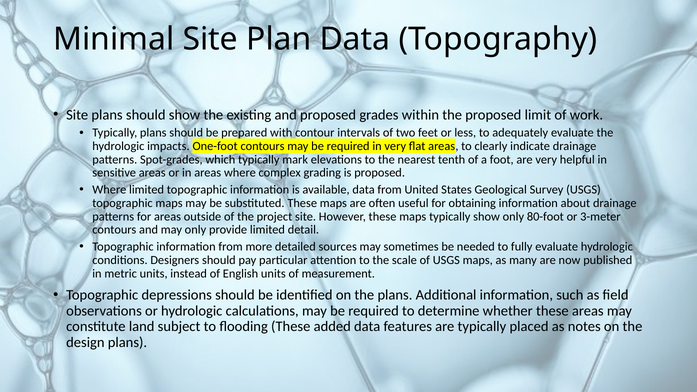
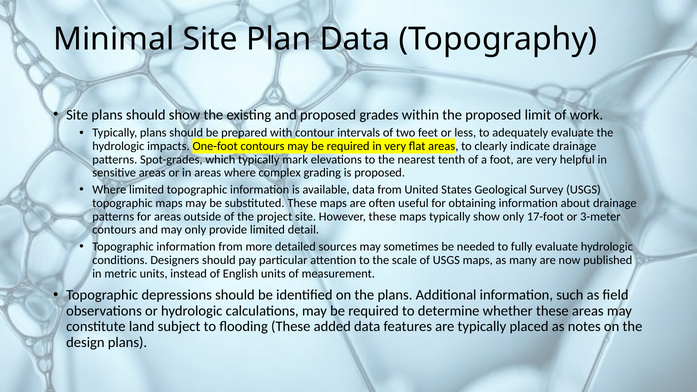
80-foot: 80-foot -> 17-foot (545, 217)
